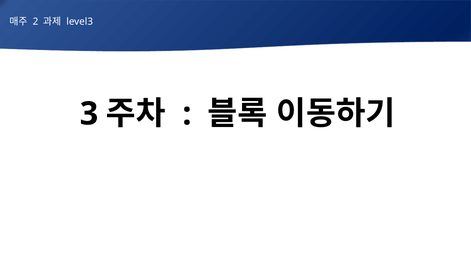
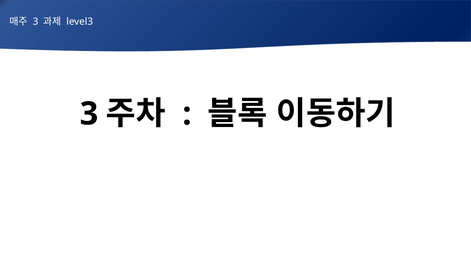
2: 2 -> 3 (36, 21)
